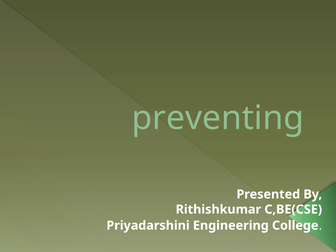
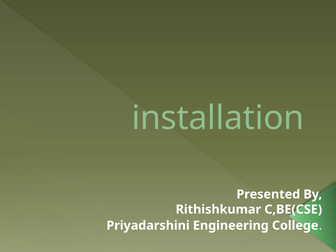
preventing: preventing -> installation (218, 118)
